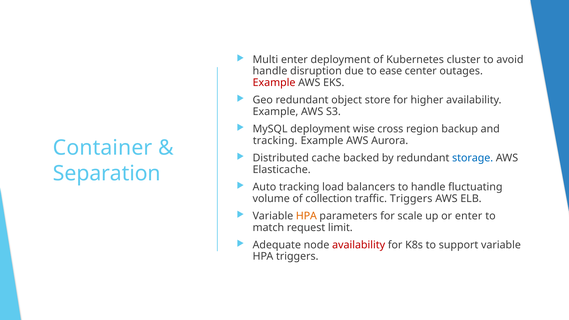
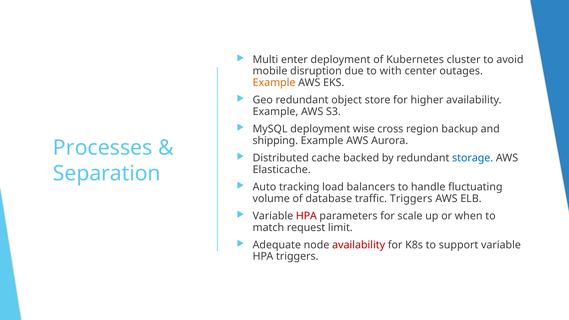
handle: handle -> mobile (270, 71)
ease: ease -> with (391, 71)
Example colour: red -> orange (274, 83)
tracking: tracking -> shipping (275, 141)
Container: Container -> Processes (103, 148)
collection: collection -> database (329, 199)
HPA colour: orange -> red (306, 216)
or enter: enter -> when (469, 216)
